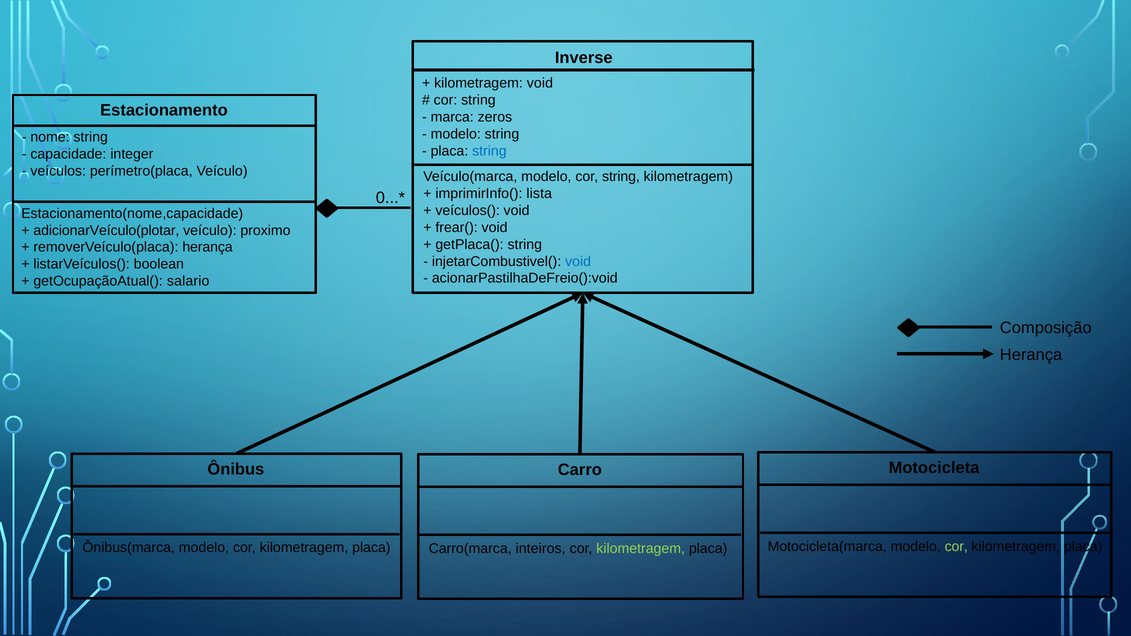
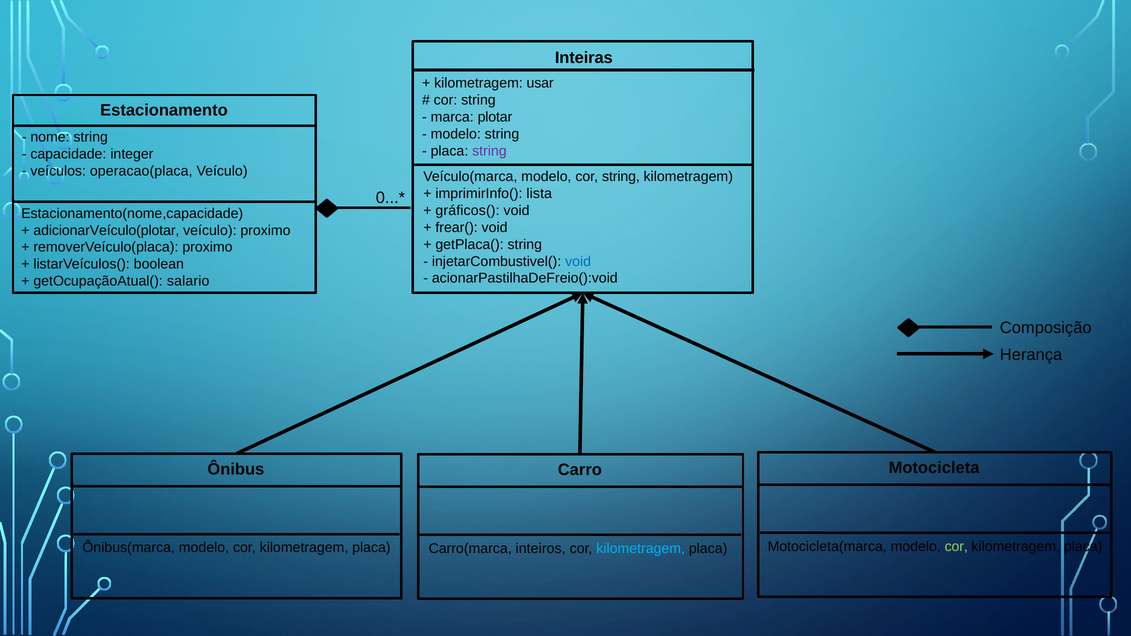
Inverse: Inverse -> Inteiras (584, 58)
kilometragem void: void -> usar (540, 83)
zeros: zeros -> plotar (495, 117)
string colour: blue -> purple (489, 151)
perímetro(placa: perímetro(placa -> operacao(placa (141, 171)
veículos(: veículos( -> gráficos( (468, 211)
removerVeículo(placa herança: herança -> proximo (207, 247)
kilometragem colour: light green -> light blue (641, 549)
